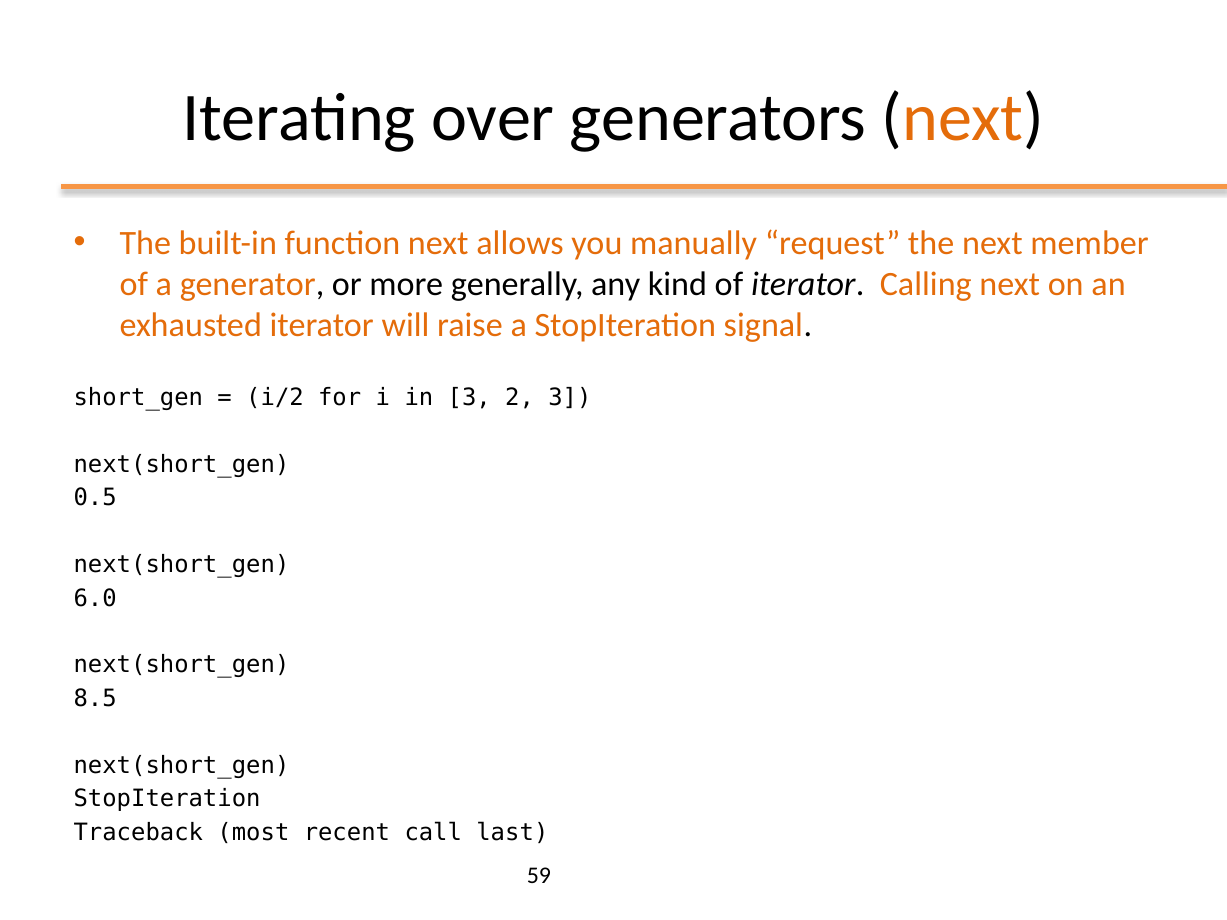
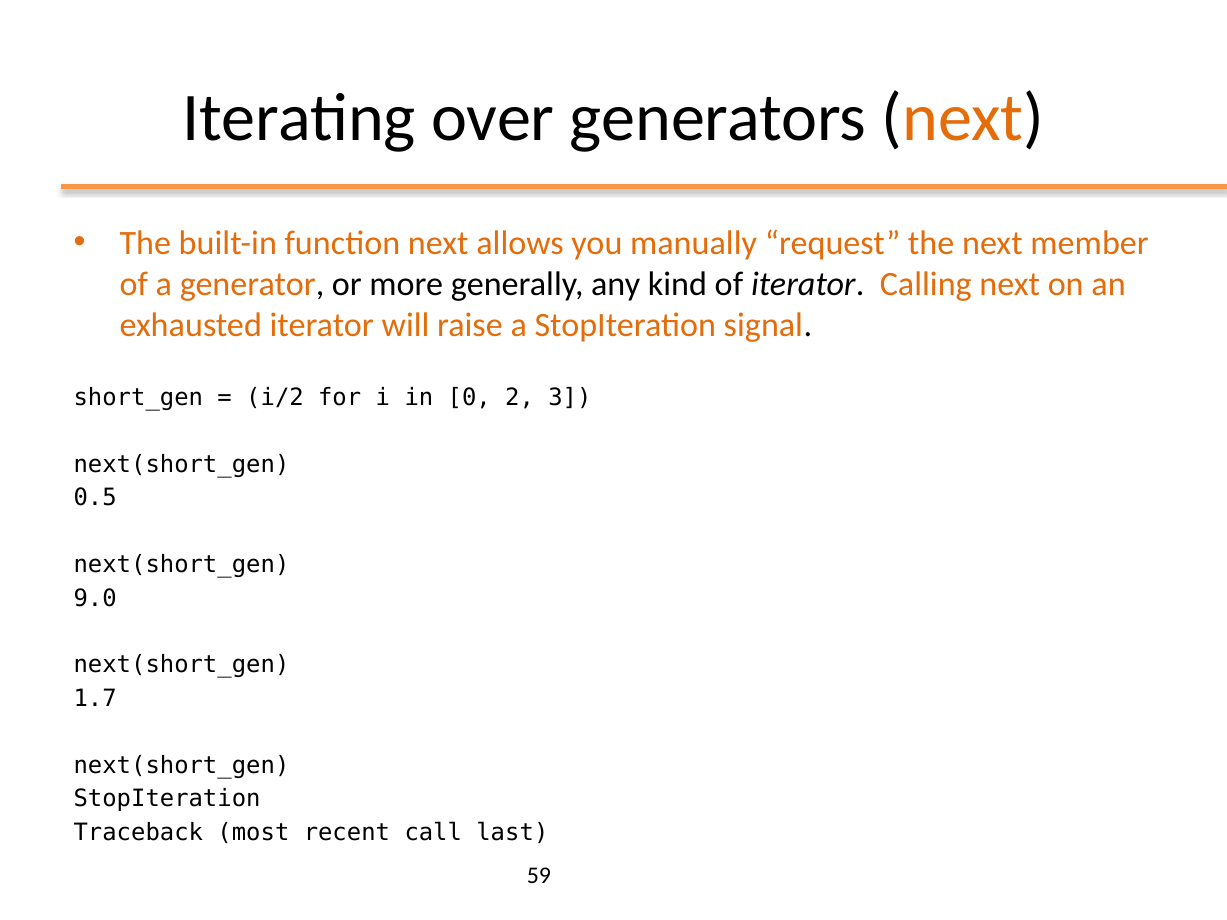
in 3: 3 -> 0 (469, 398)
6.0: 6.0 -> 9.0 (95, 598)
8.5: 8.5 -> 1.7 (95, 699)
